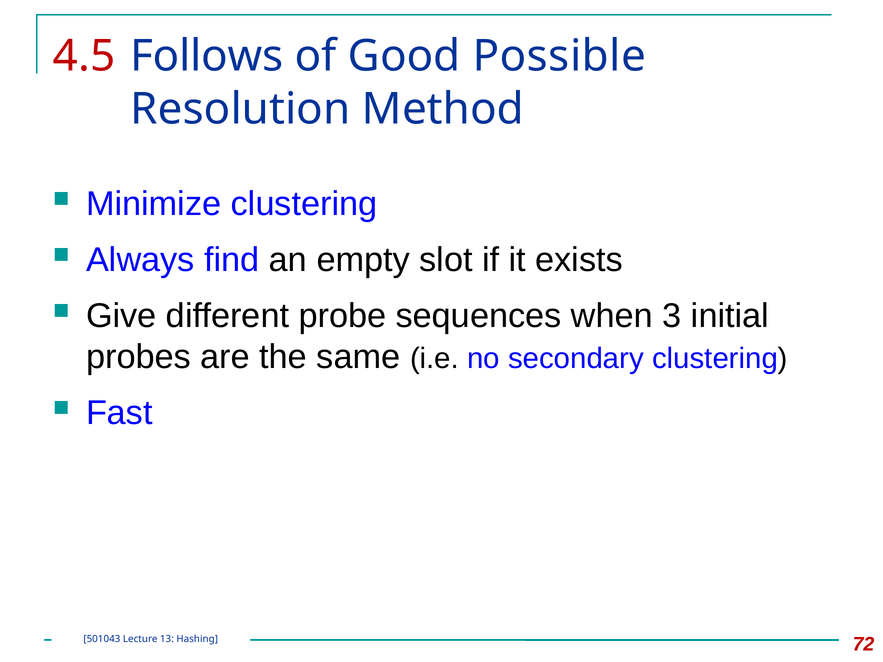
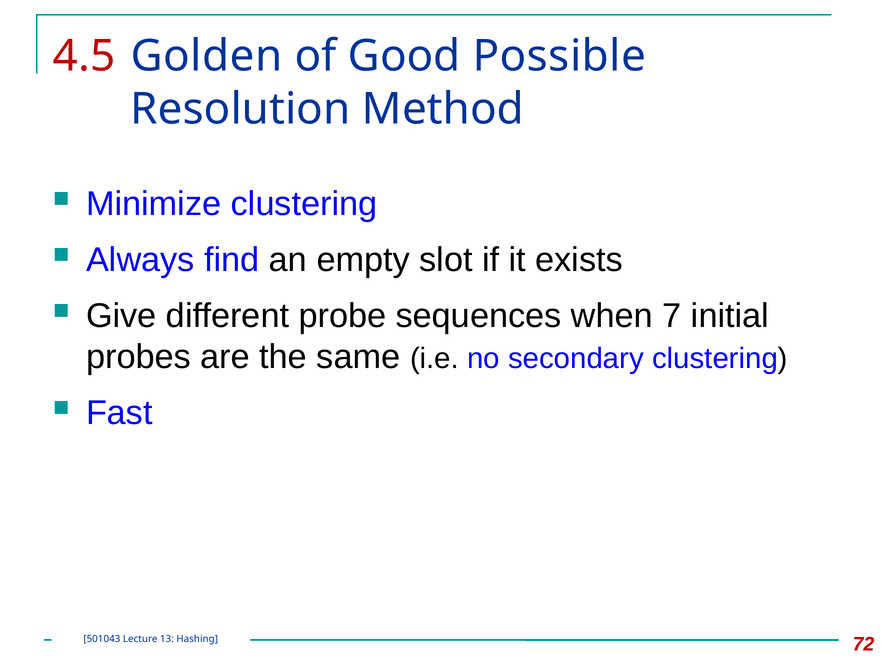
Follows: Follows -> Golden (206, 56)
3: 3 -> 7 (672, 316)
